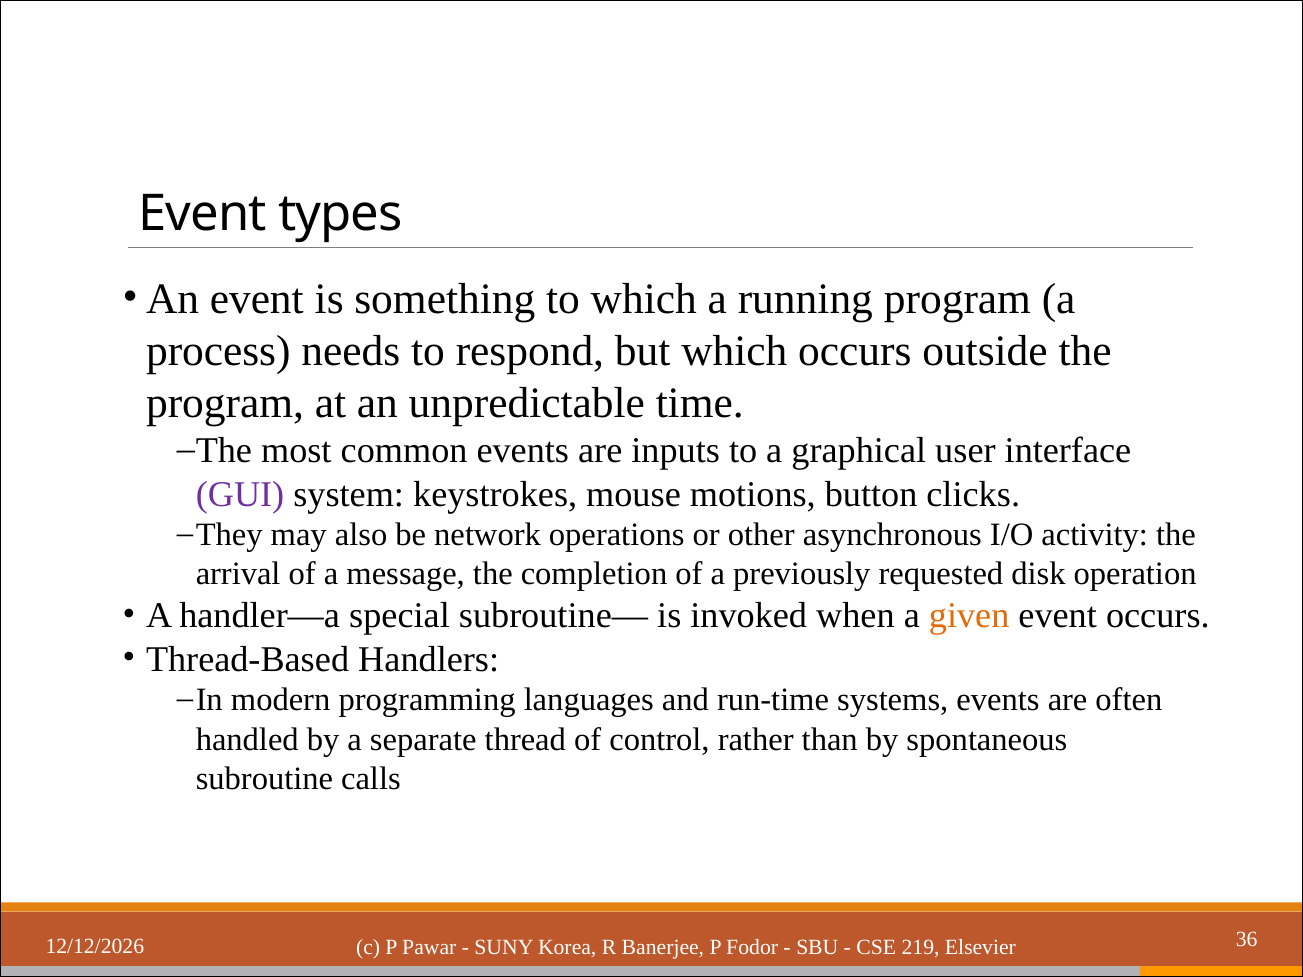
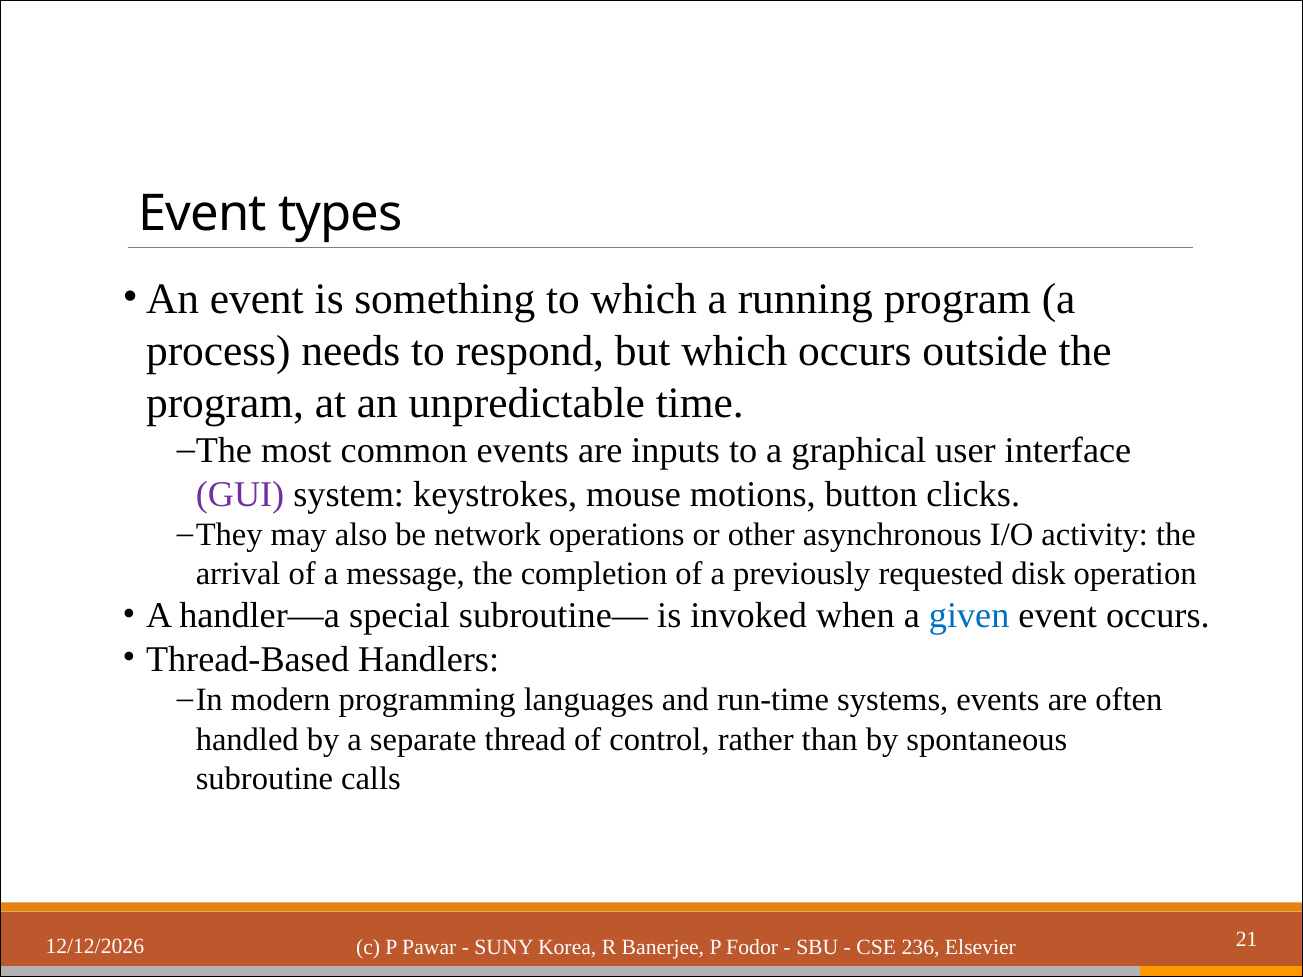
given colour: orange -> blue (969, 616)
219: 219 -> 236 (921, 948)
36: 36 -> 21 (1247, 940)
